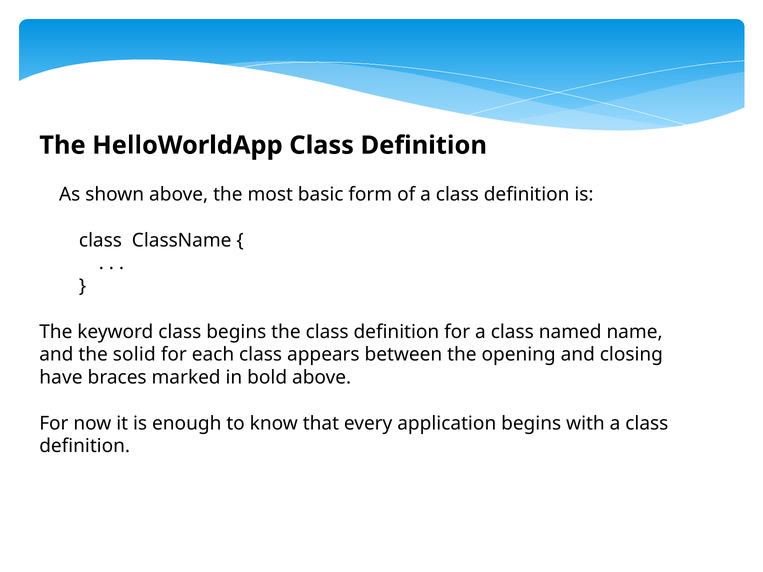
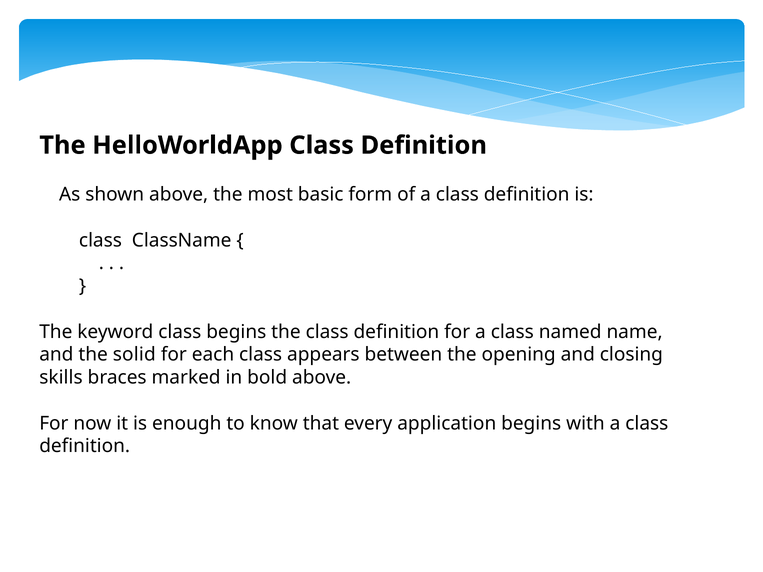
have: have -> skills (61, 378)
